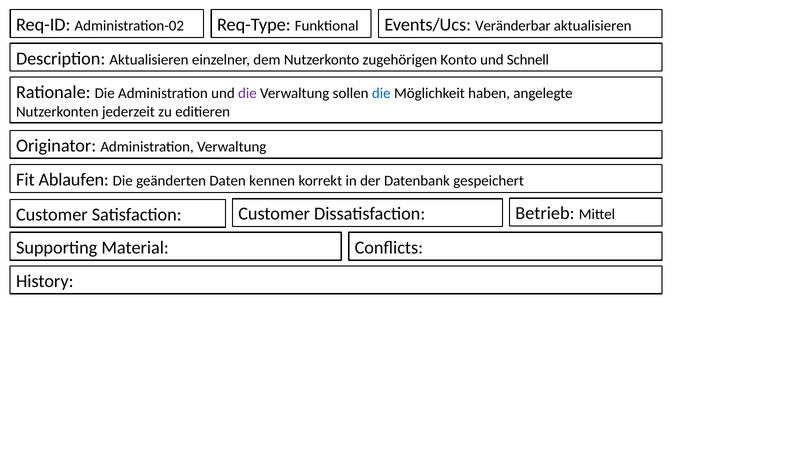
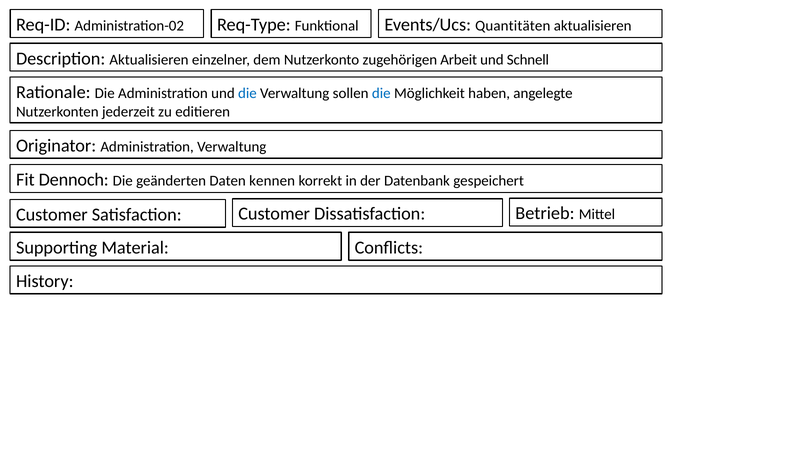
Veränderbar: Veränderbar -> Quantitäten (513, 26)
Konto: Konto -> Arbeit (459, 59)
die colour: purple -> blue (247, 93)
Ablaufen: Ablaufen -> Dennoch (74, 179)
